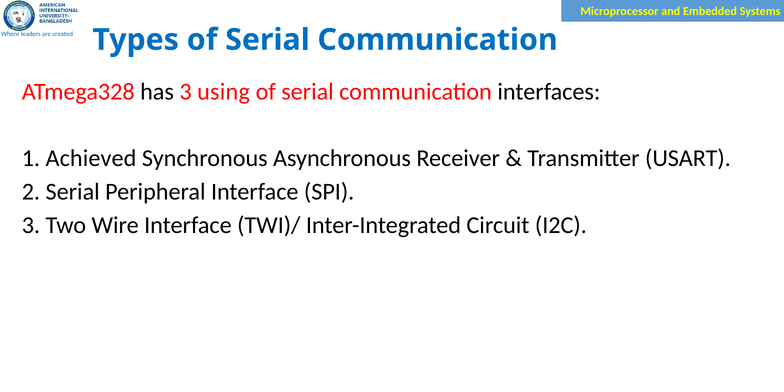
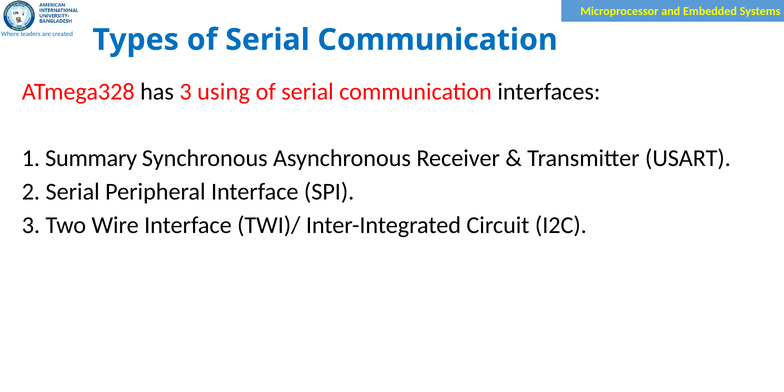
Achieved: Achieved -> Summary (91, 158)
